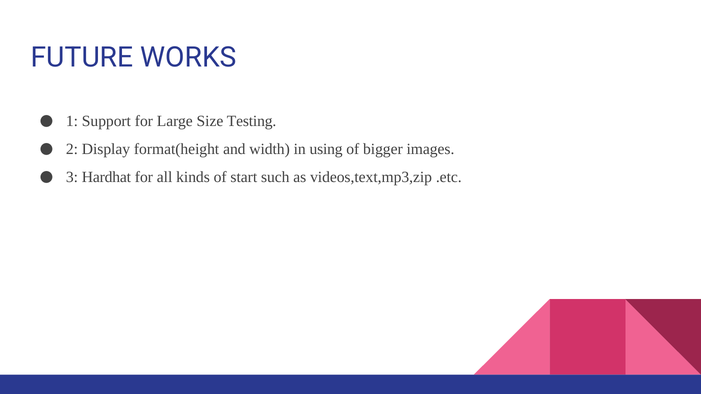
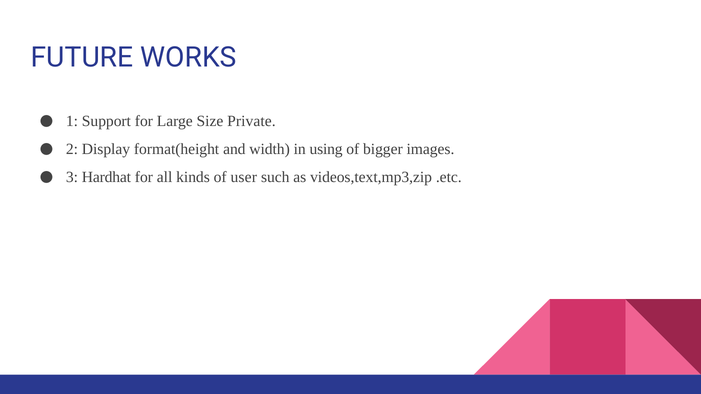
Testing: Testing -> Private (251, 121)
start: start -> user (244, 177)
